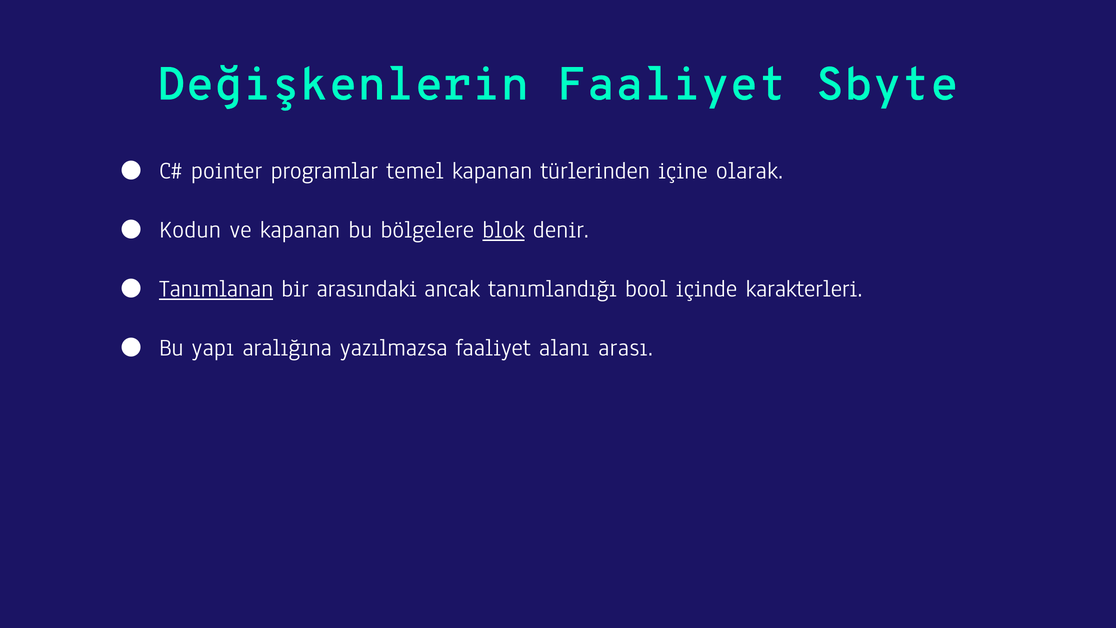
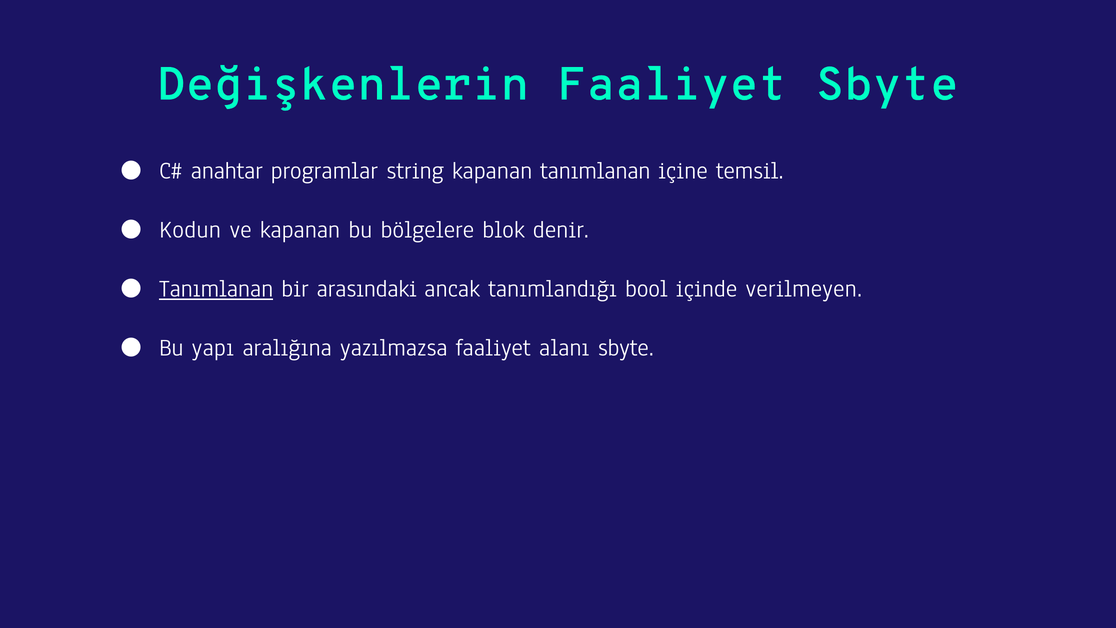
pointer: pointer -> anahtar (227, 171)
temel: temel -> string (415, 171)
kapanan türlerinden: türlerinden -> tanımlanan (595, 171)
olarak: olarak -> temsil (750, 171)
blok underline: present -> none (504, 230)
karakterleri: karakterleri -> verilmeyen (804, 289)
alanı arası: arası -> sbyte (626, 347)
